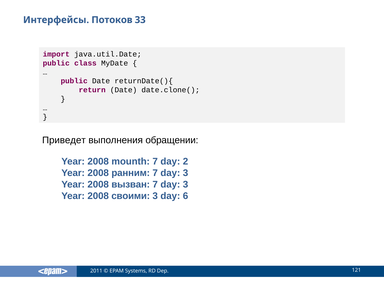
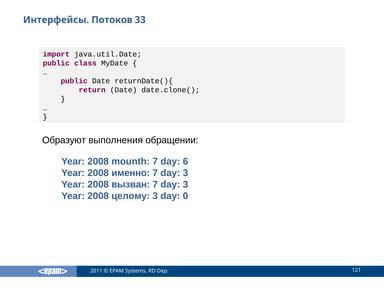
Приведет: Приведет -> Образуют (64, 140)
2: 2 -> 6 (186, 161)
ранним: ранним -> именно (131, 173)
своими: своими -> целому (131, 196)
6: 6 -> 0 (186, 196)
